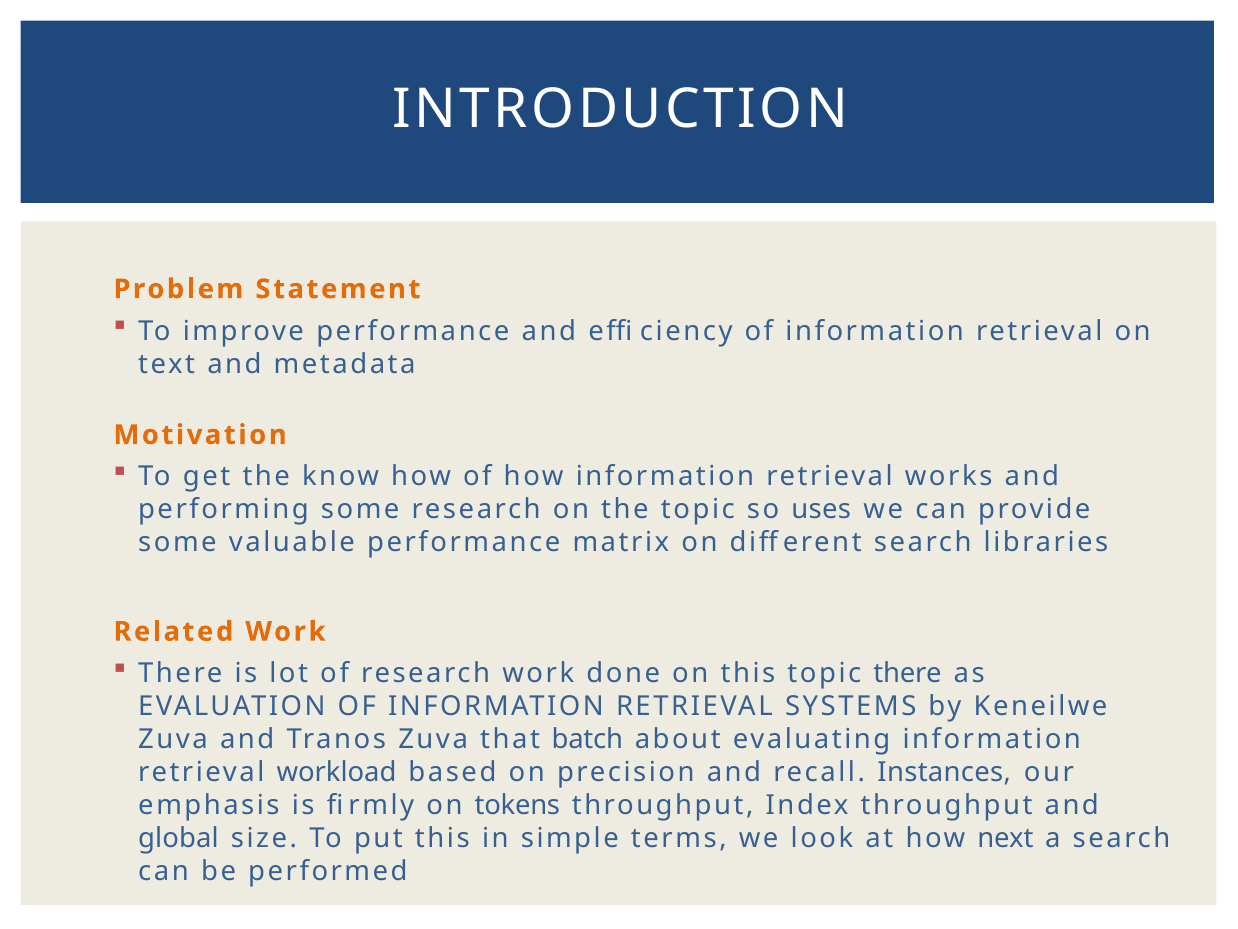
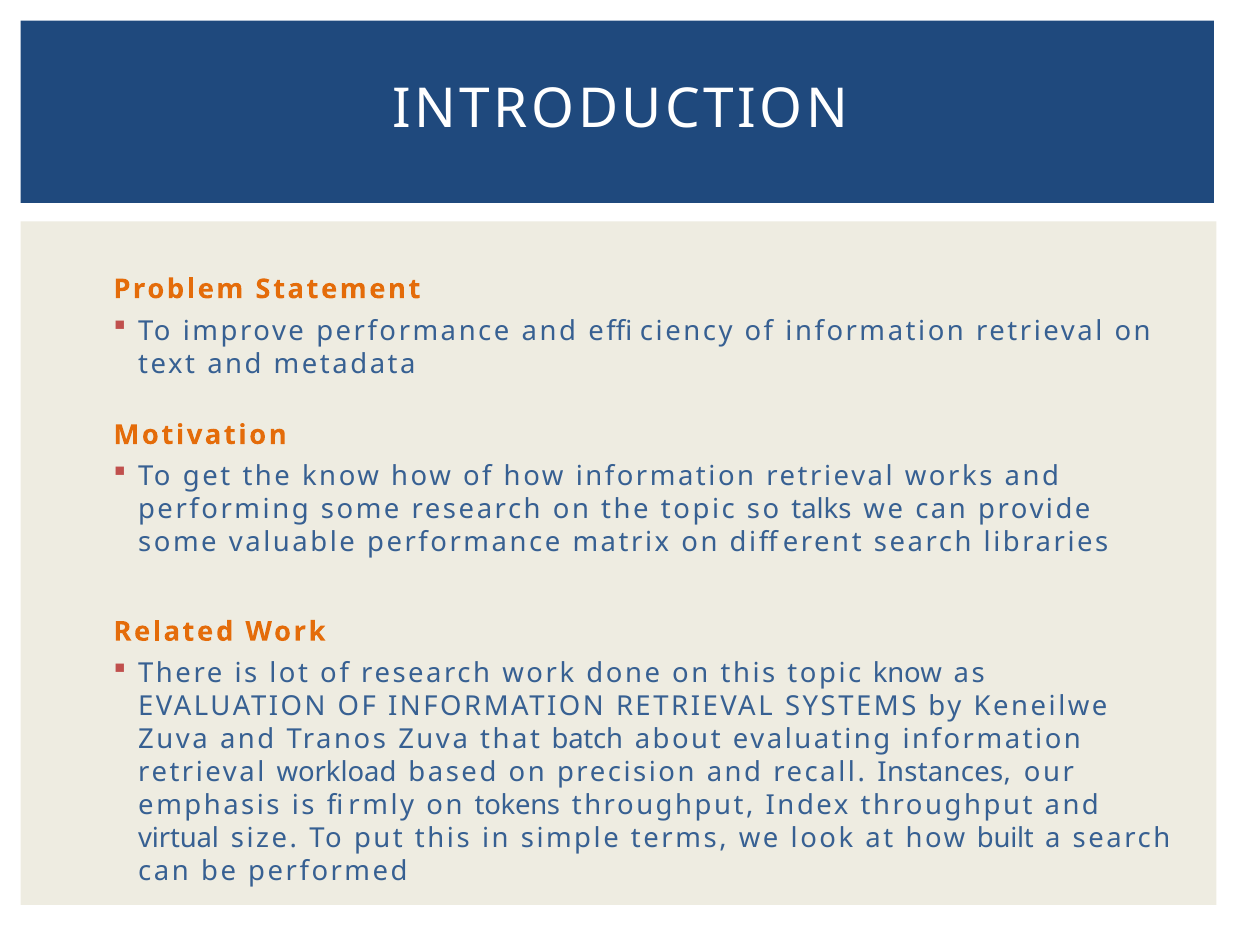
uses: uses -> talks (821, 510)
topic there: there -> know (908, 673)
global: global -> virtual (179, 838)
next: next -> built (1005, 838)
